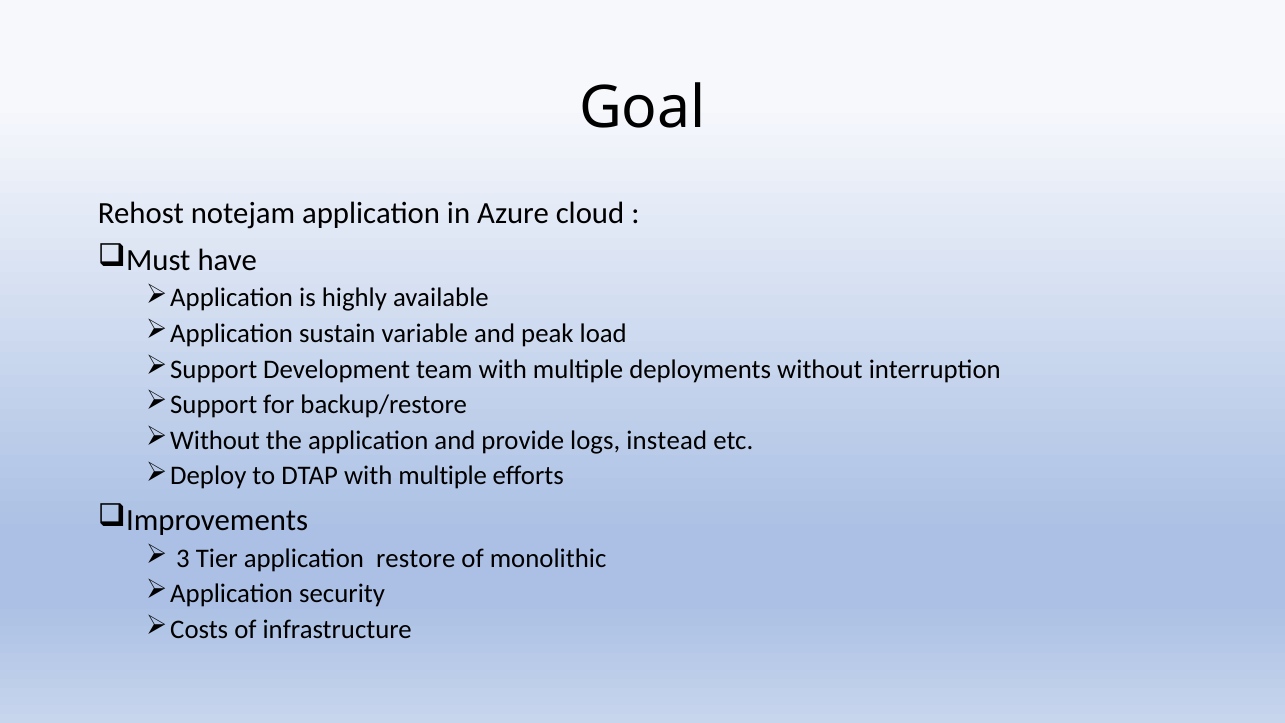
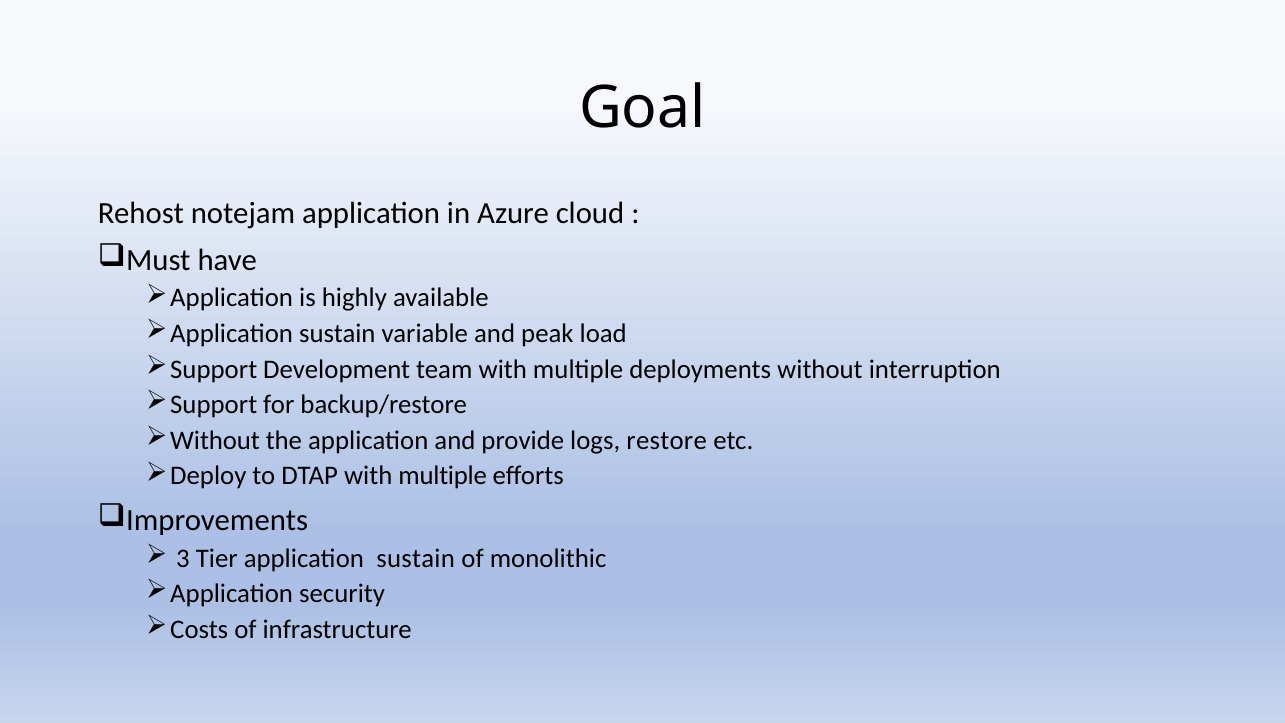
instead: instead -> restore (667, 440)
Tier application restore: restore -> sustain (416, 558)
